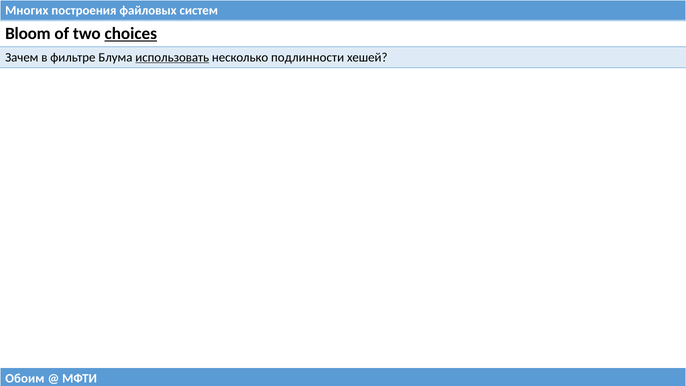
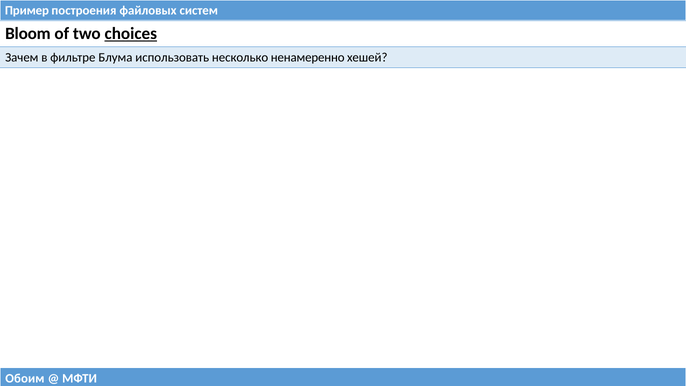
Многих: Многих -> Пример (27, 11)
использовать underline: present -> none (172, 57)
подлинности: подлинности -> ненамеренно (308, 57)
